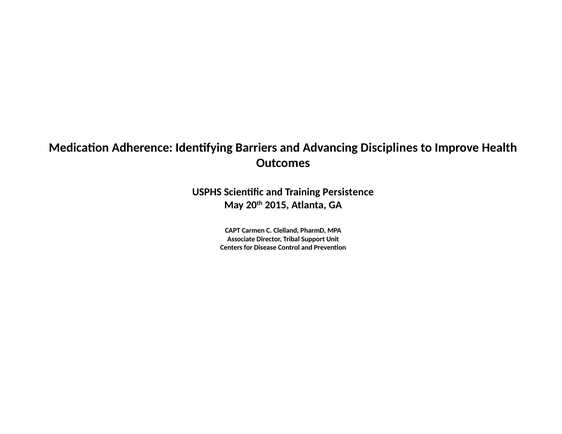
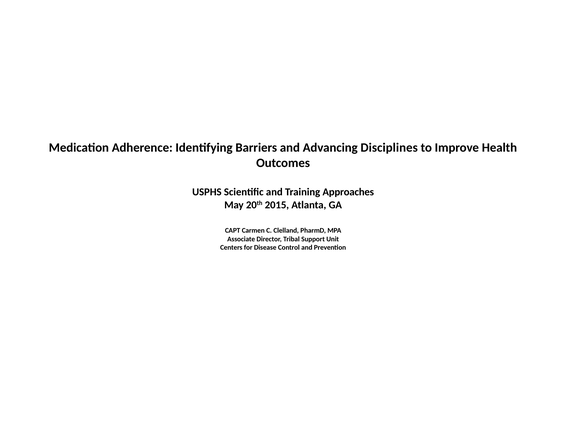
Persistence: Persistence -> Approaches (348, 192)
